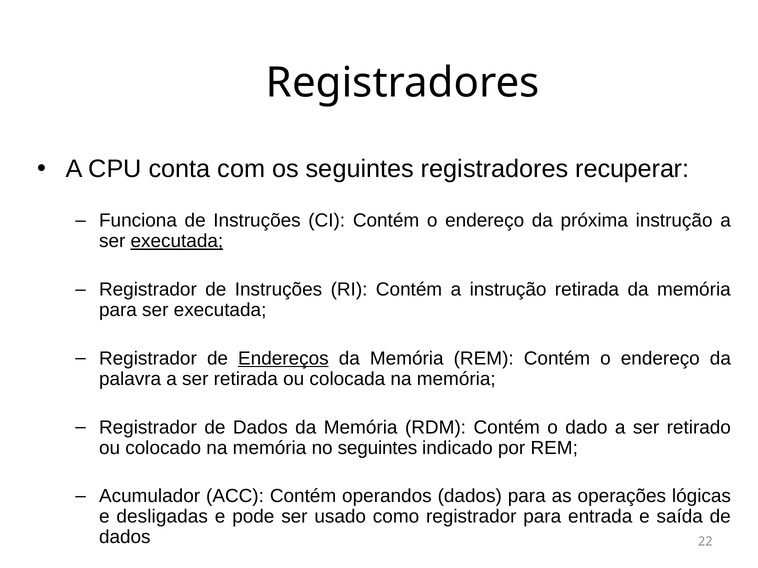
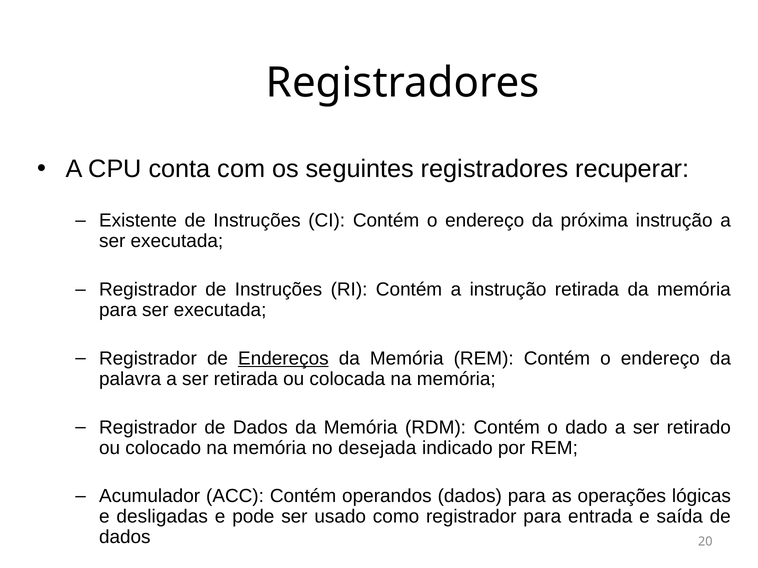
Funciona: Funciona -> Existente (138, 221)
executada underline: present -> none (177, 241)
no seguintes: seguintes -> desejada (377, 448)
22: 22 -> 20 (705, 542)
